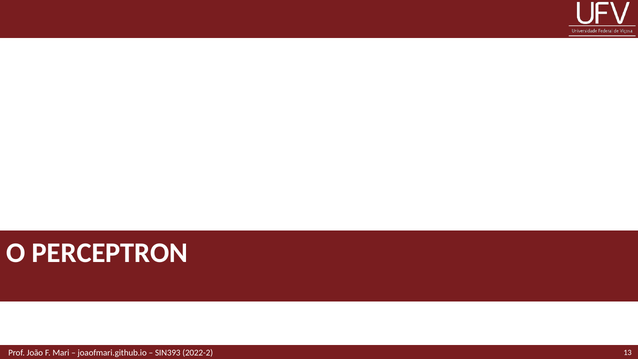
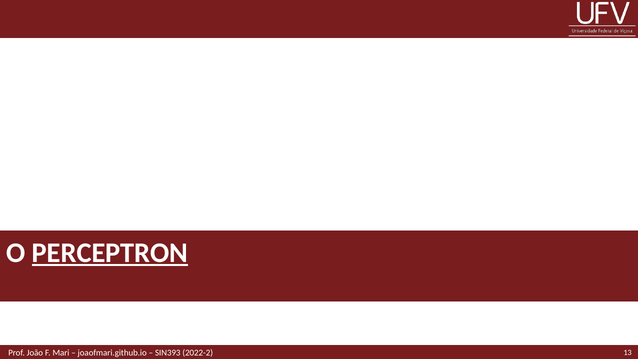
PERCEPTRON underline: none -> present (110, 253)
